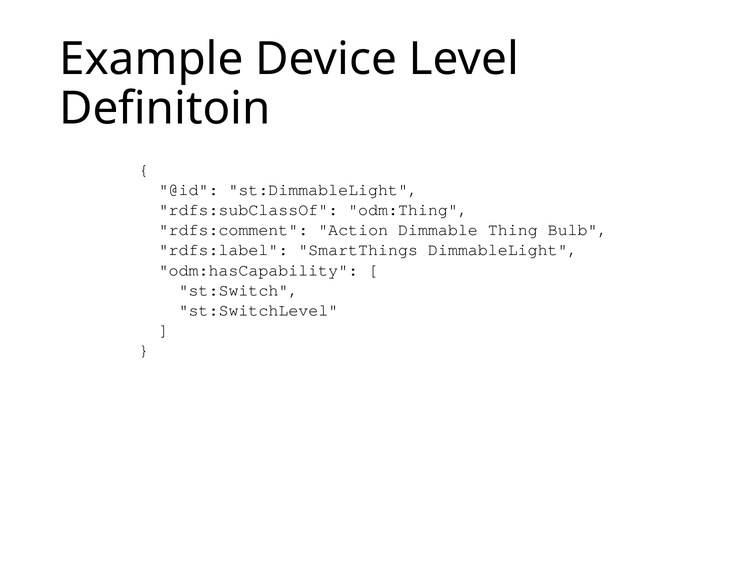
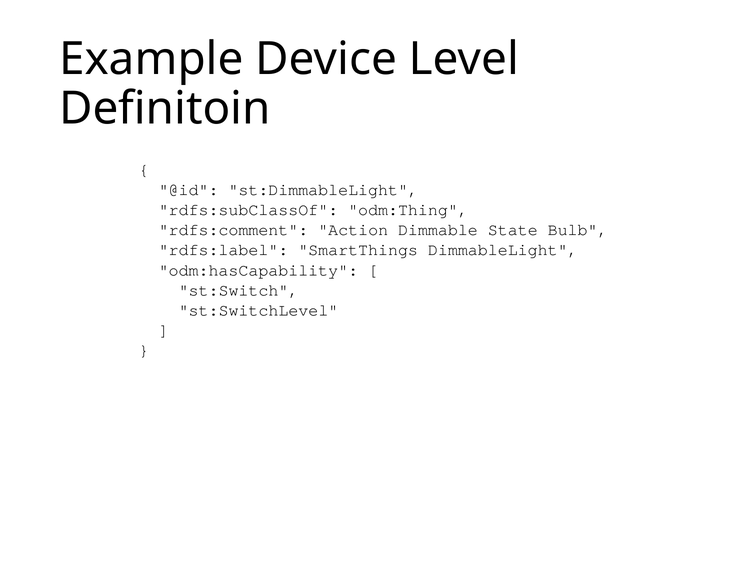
Thing: Thing -> State (513, 230)
